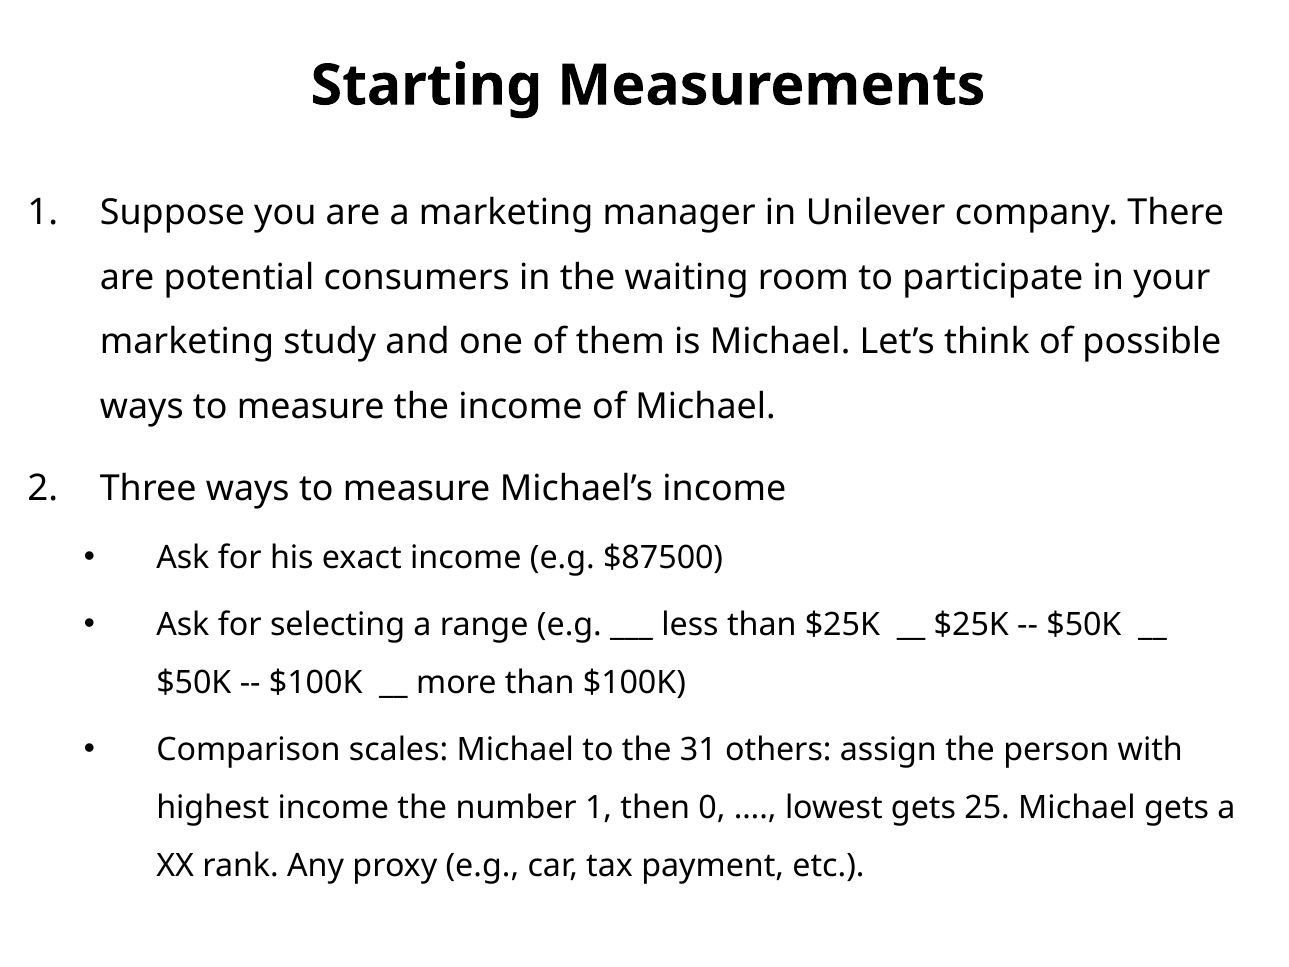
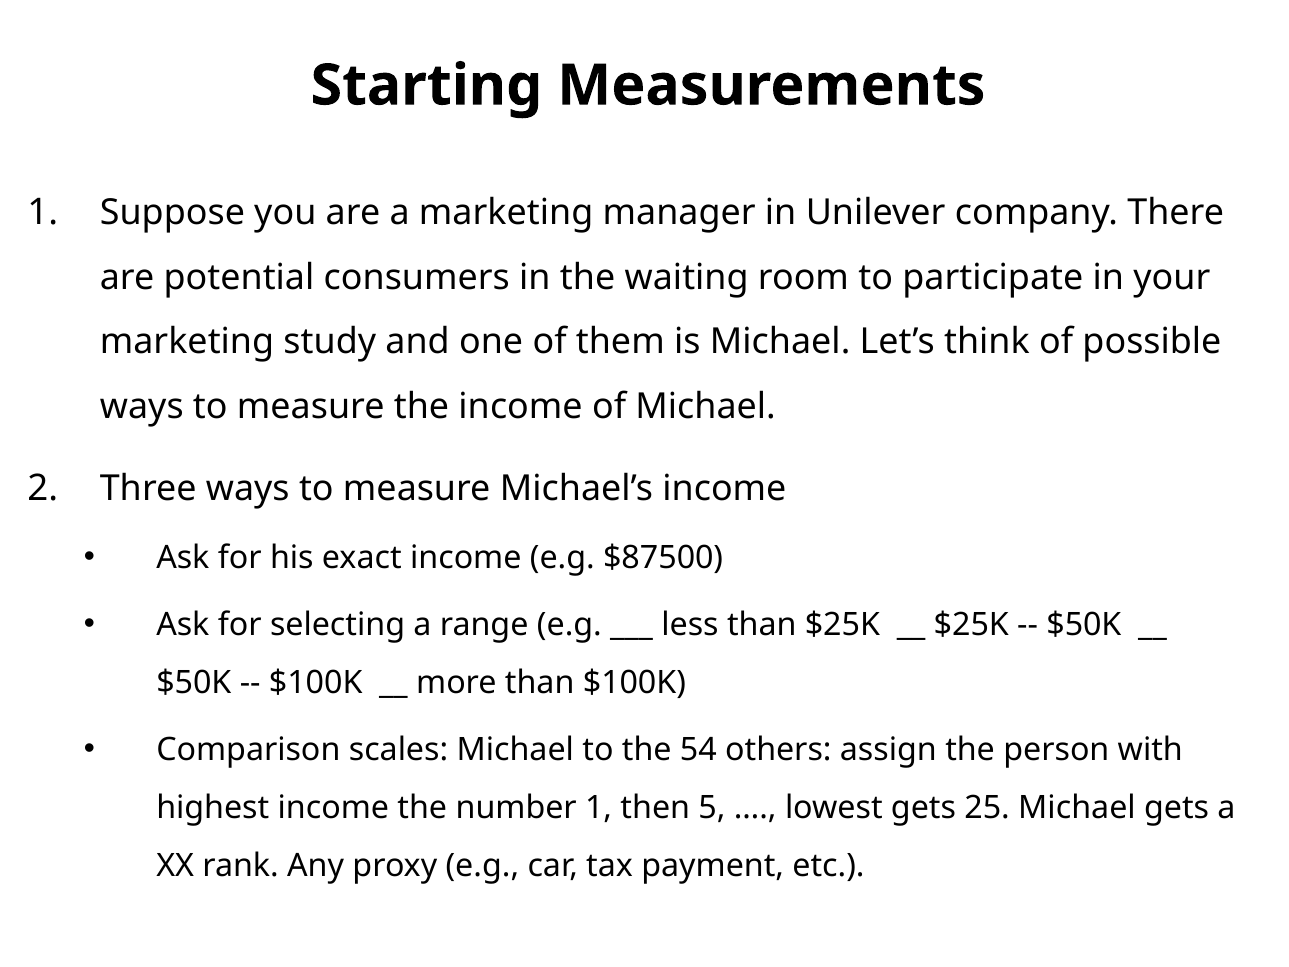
31: 31 -> 54 (698, 749)
0: 0 -> 5 (712, 807)
